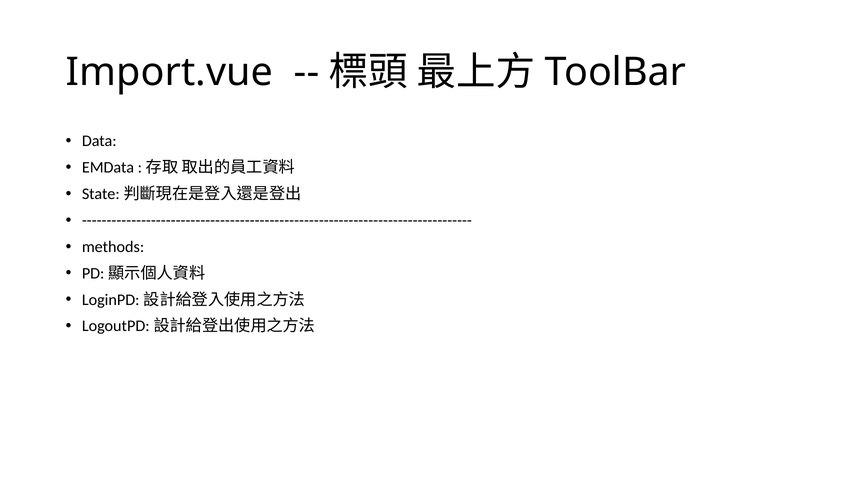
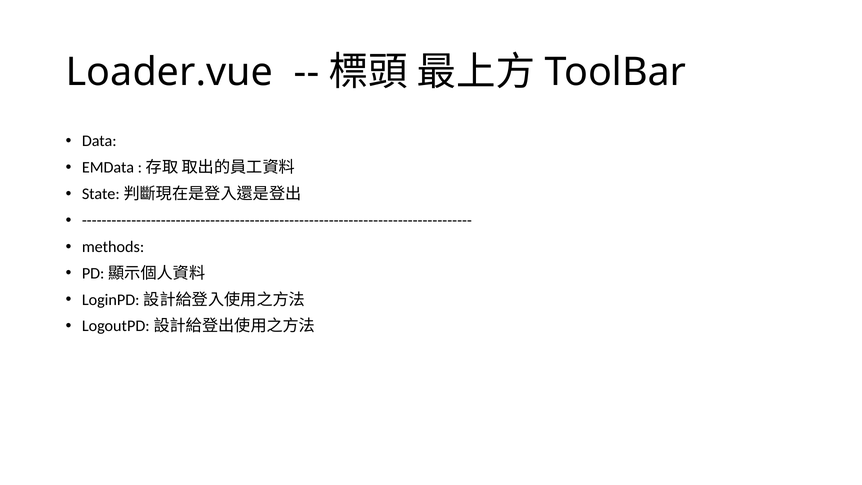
Import.vue: Import.vue -> Loader.vue (169, 72)
